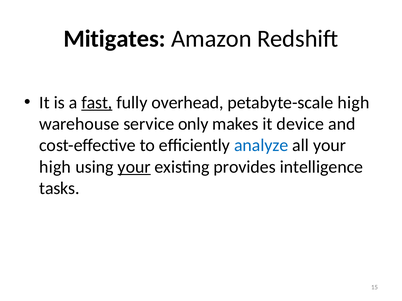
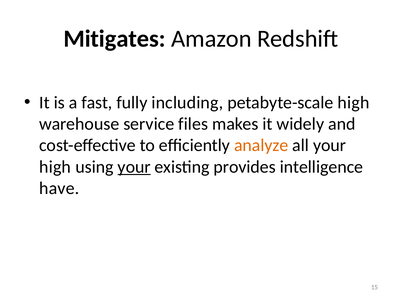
fast underline: present -> none (97, 103)
overhead: overhead -> including (187, 103)
only: only -> files (193, 124)
device: device -> widely (300, 124)
analyze colour: blue -> orange (261, 146)
tasks: tasks -> have (59, 189)
